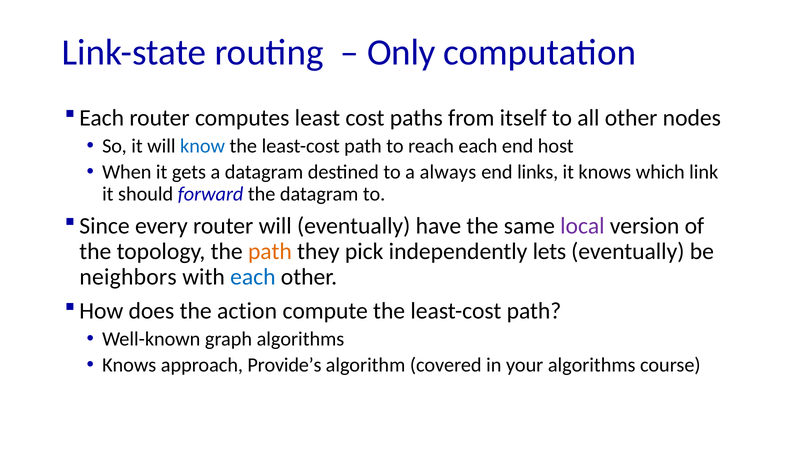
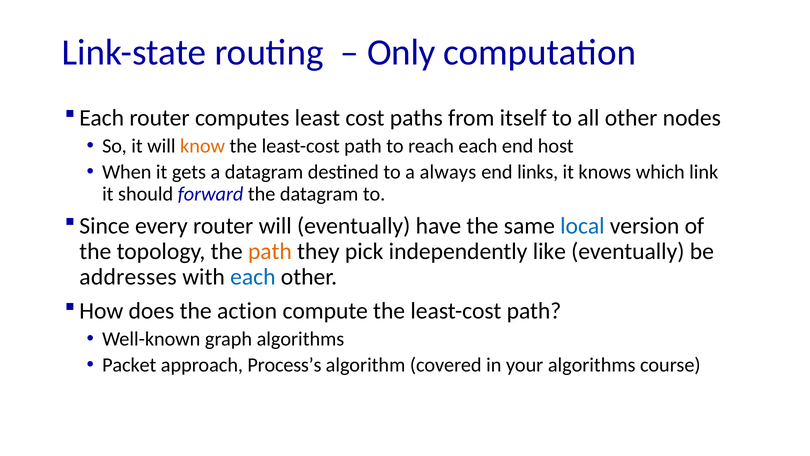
know colour: blue -> orange (203, 146)
local colour: purple -> blue (582, 226)
lets: lets -> like (549, 251)
neighbors: neighbors -> addresses (128, 277)
Knows: Knows -> Packet (129, 365)
Provide’s: Provide’s -> Process’s (284, 365)
